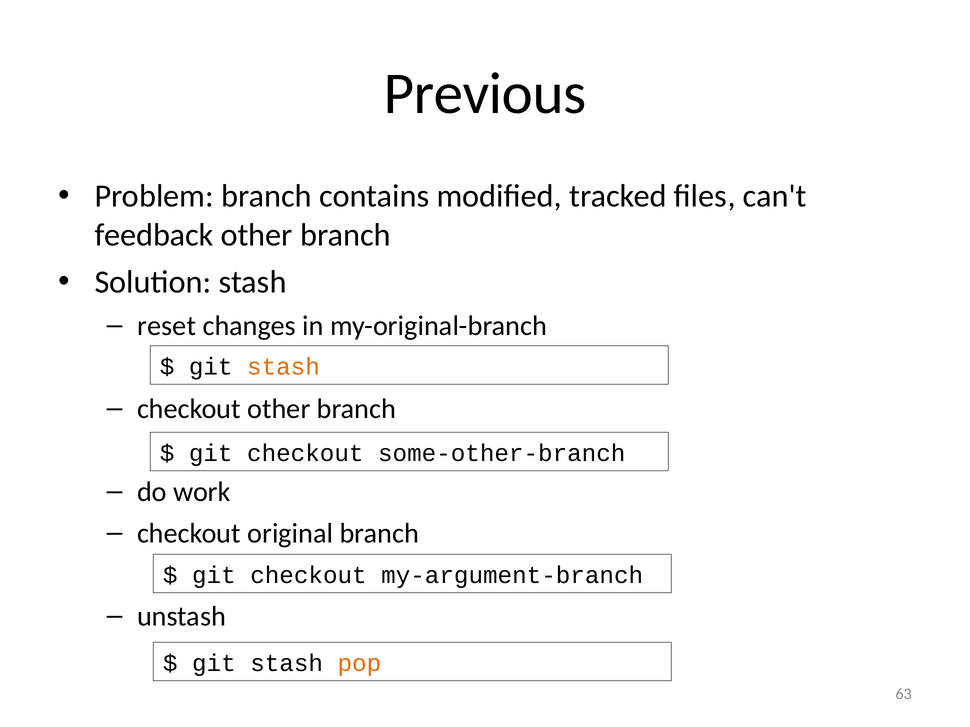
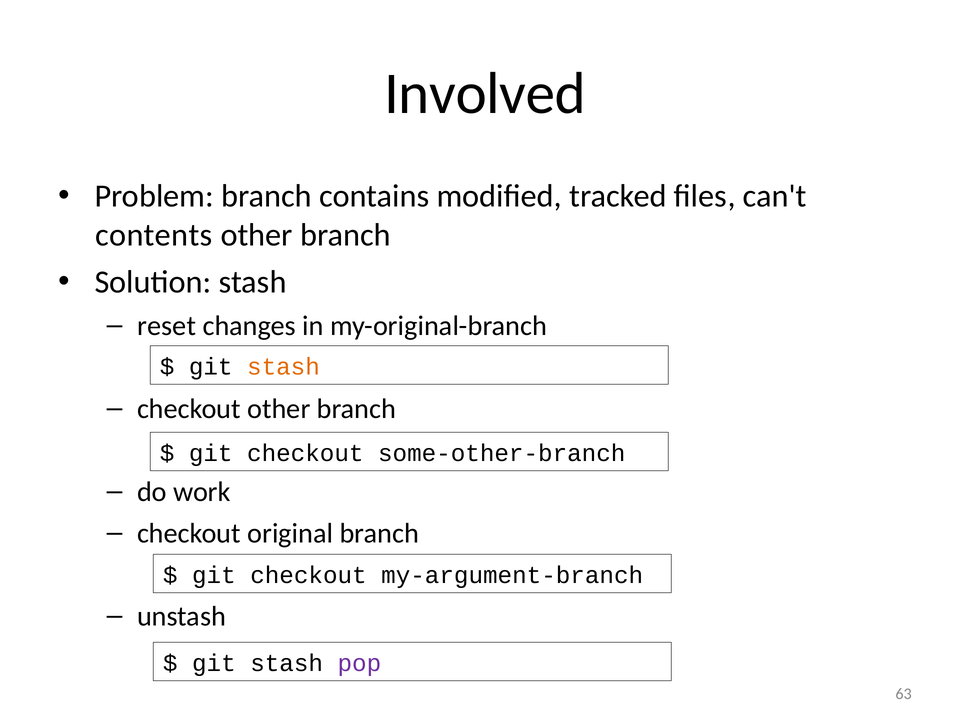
Previous: Previous -> Involved (485, 94)
feedback: feedback -> contents (154, 235)
pop colour: orange -> purple (359, 663)
